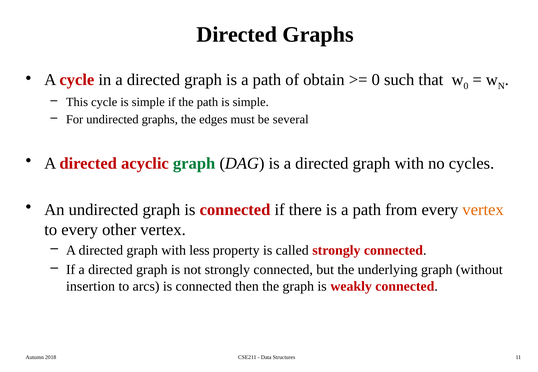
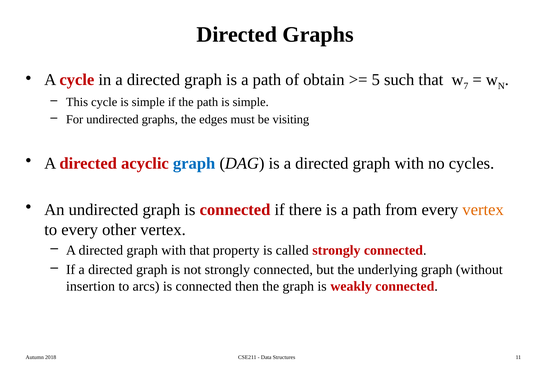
0: 0 -> 5 (376, 80)
0: 0 -> 7 (466, 86)
several: several -> visiting (291, 119)
graph colour: green -> blue (194, 164)
with less: less -> that (199, 251)
